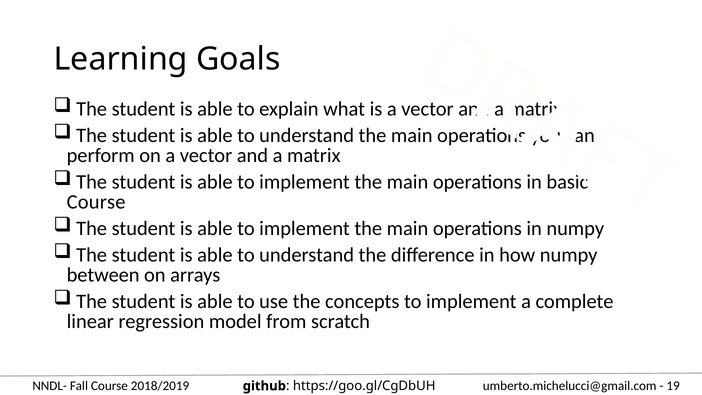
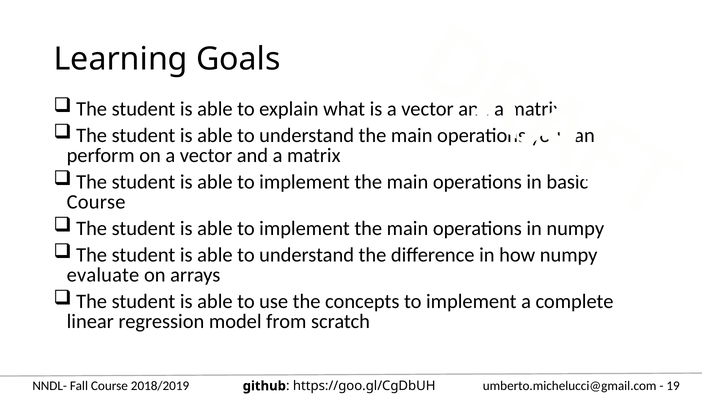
between: between -> evaluate (103, 275)
